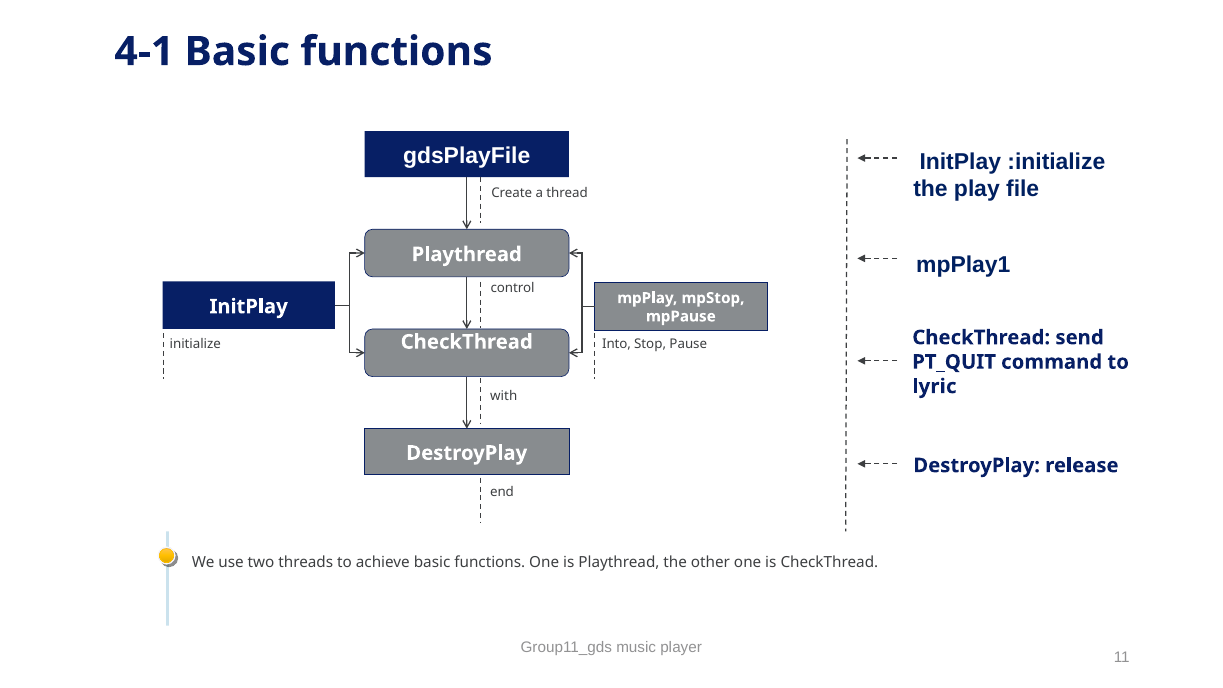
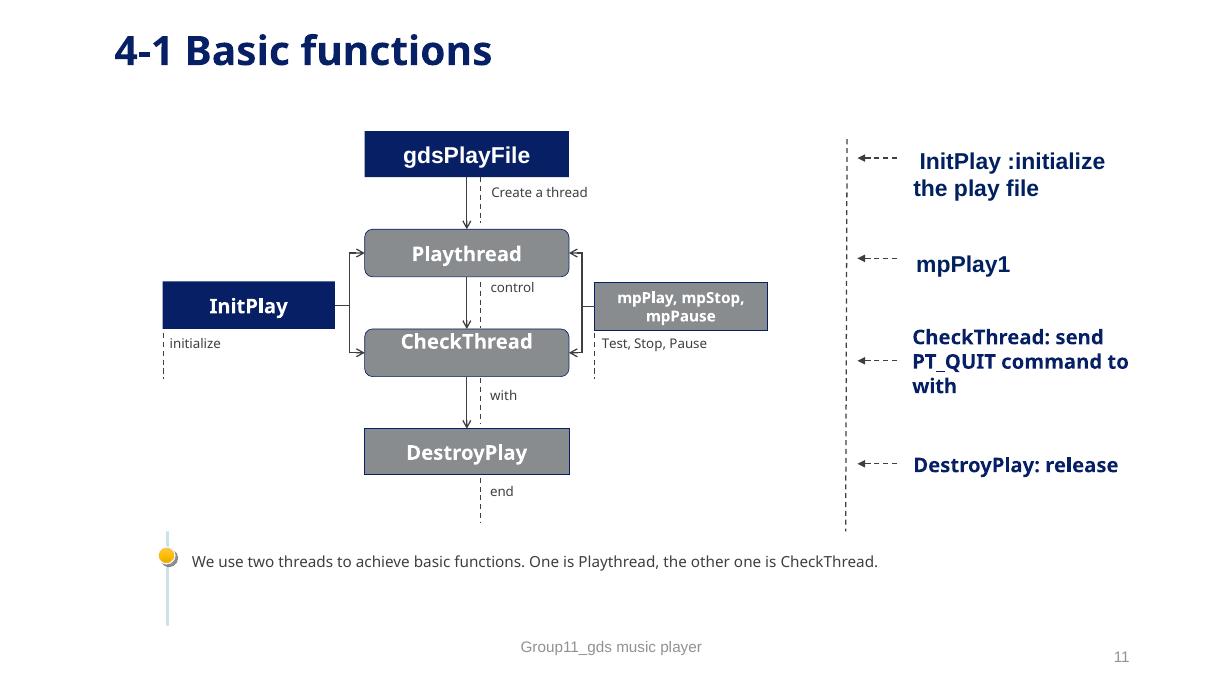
Into: Into -> Test (616, 344)
lyric: lyric -> with (935, 386)
